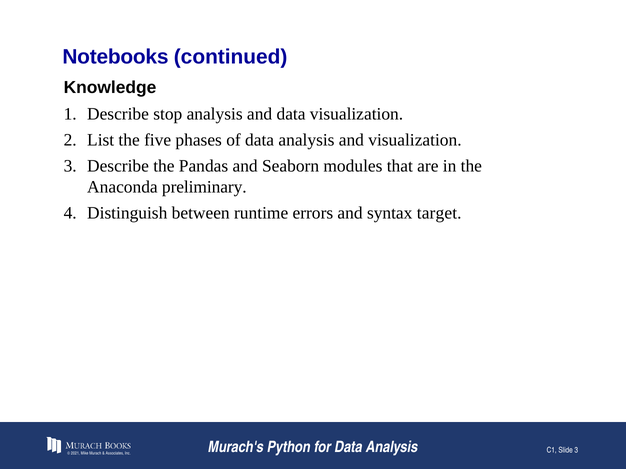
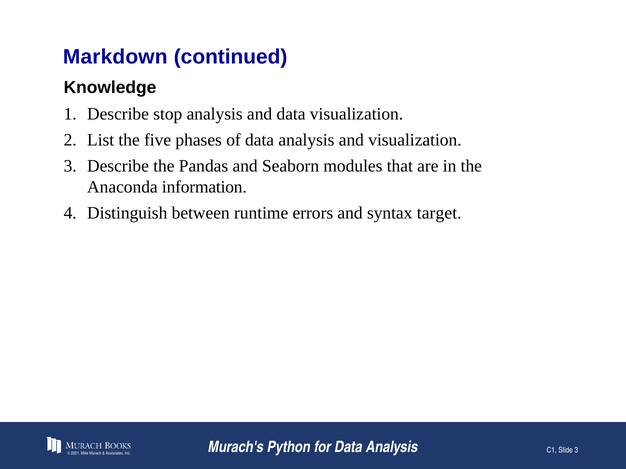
Notebooks: Notebooks -> Markdown (115, 57)
preliminary: preliminary -> information (204, 187)
